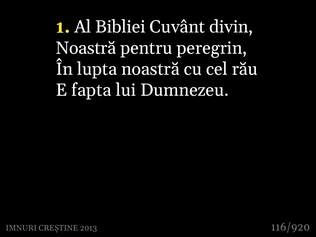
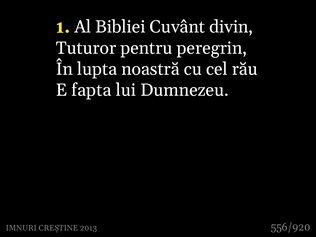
Noastră: Noastră -> Tuturor (86, 48)
116/920: 116/920 -> 556/920 (291, 227)
